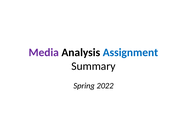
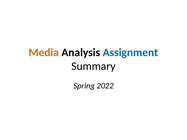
Media colour: purple -> orange (44, 53)
